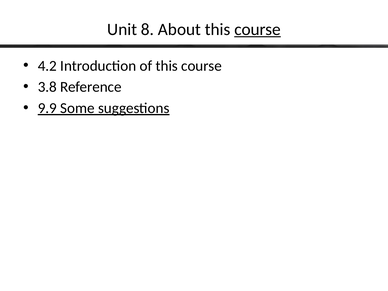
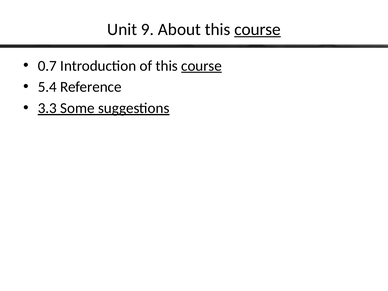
8: 8 -> 9 (148, 29)
4.2: 4.2 -> 0.7 (47, 66)
course underline: none -> present (202, 66)
3.8: 3.8 -> 5.4 (47, 87)
9.9: 9.9 -> 3.3 (47, 108)
